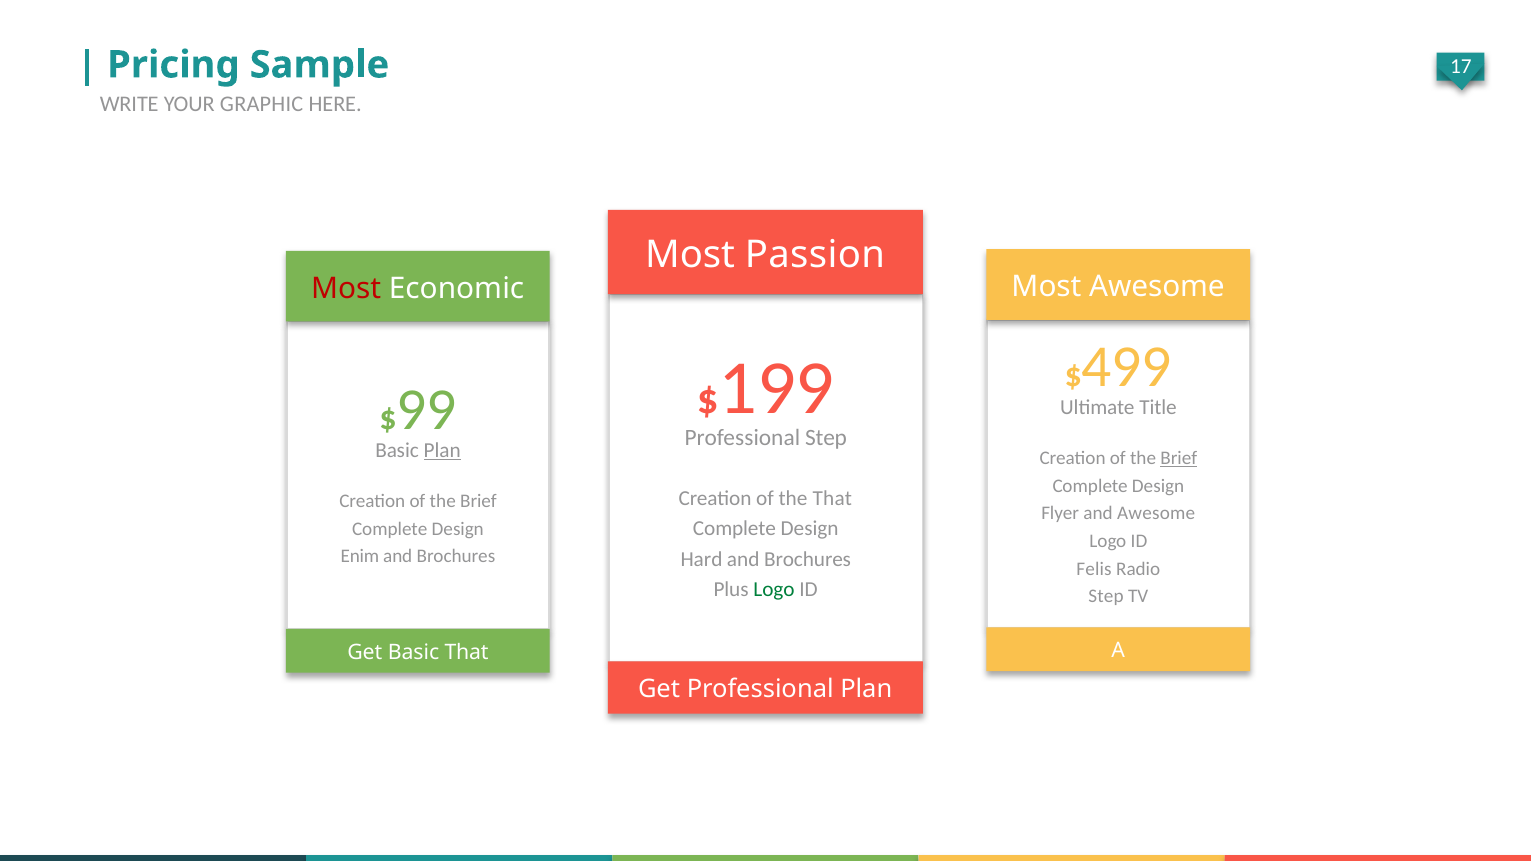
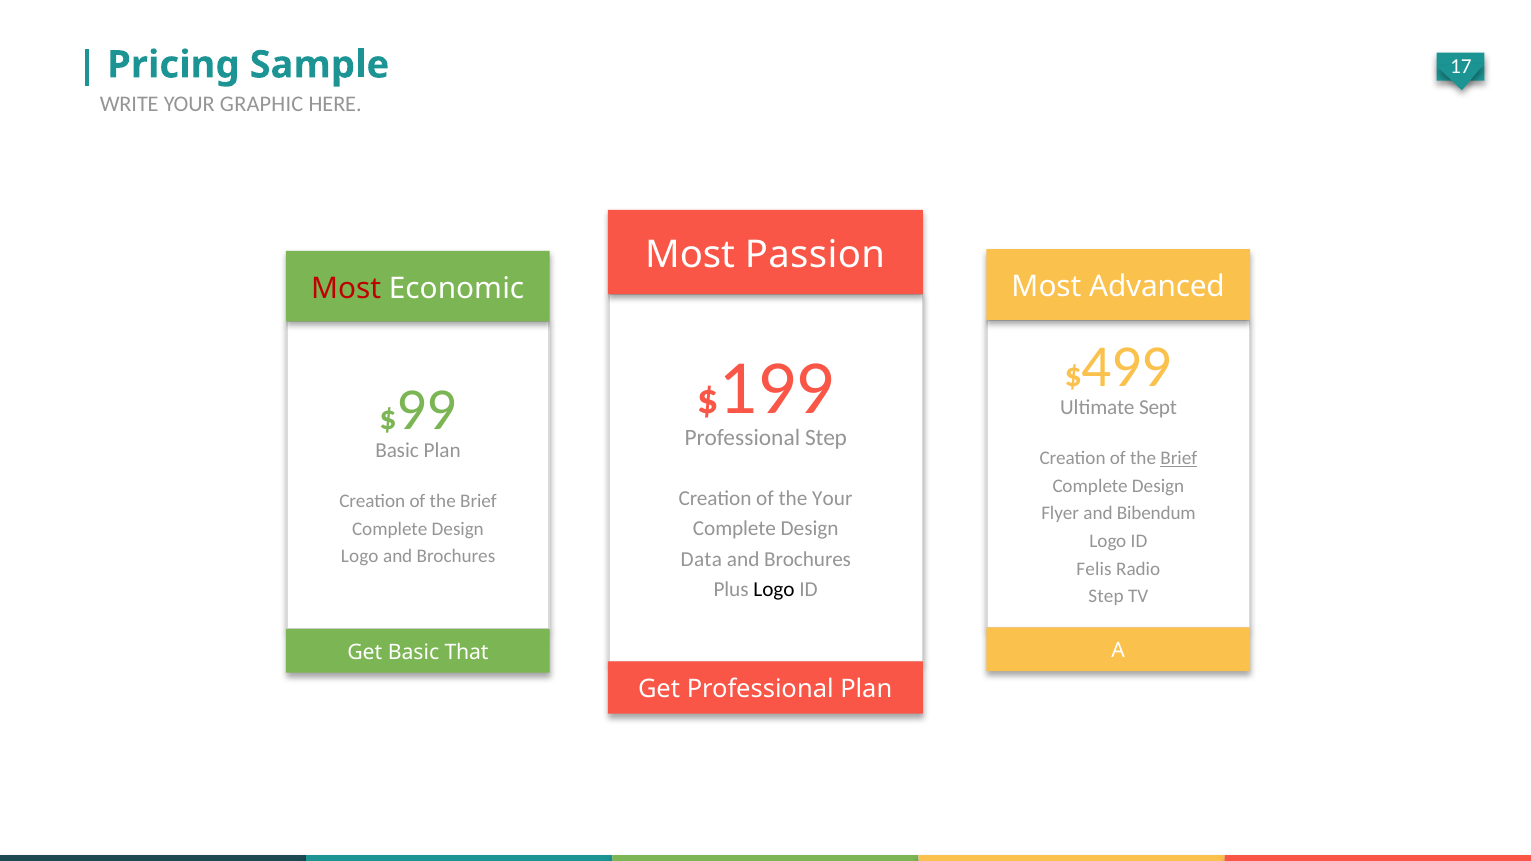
Most Awesome: Awesome -> Advanced (1157, 287)
Title: Title -> Sept (1158, 407)
Plan underline: present -> none (442, 450)
the That: That -> Your (832, 498)
and Awesome: Awesome -> Bibendum (1156, 514)
Enim: Enim -> Logo (360, 557)
Hard: Hard -> Data (701, 560)
Logo colour: green -> black (774, 590)
